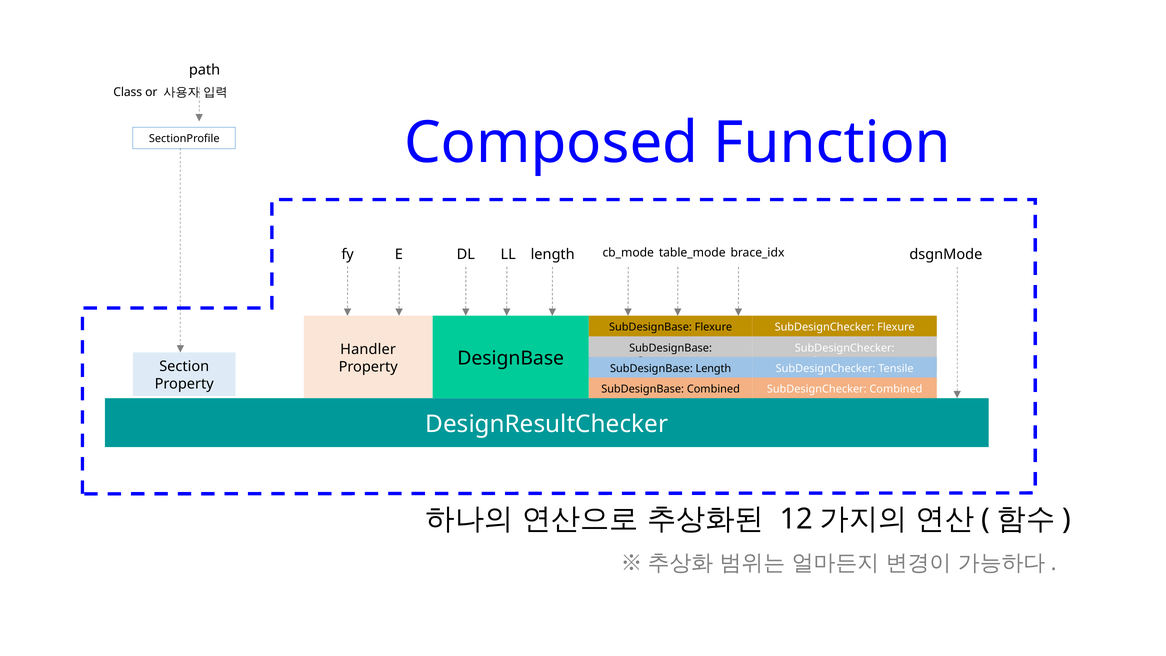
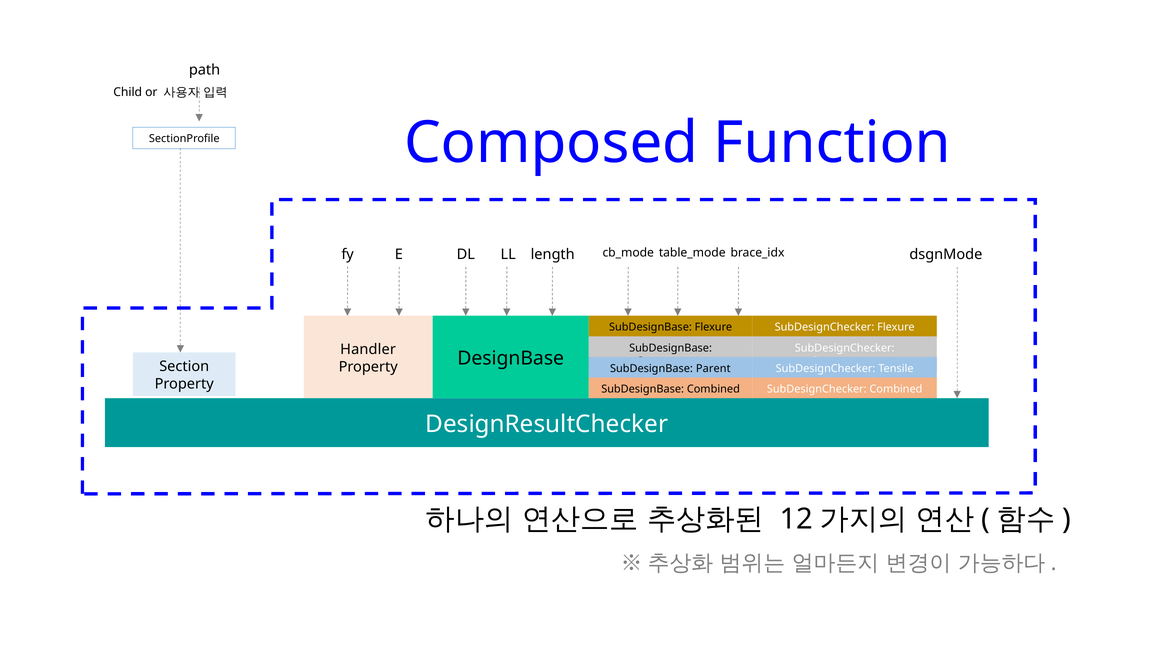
Class: Class -> Child (128, 92)
SubDesignBase Length: Length -> Parent (713, 369)
